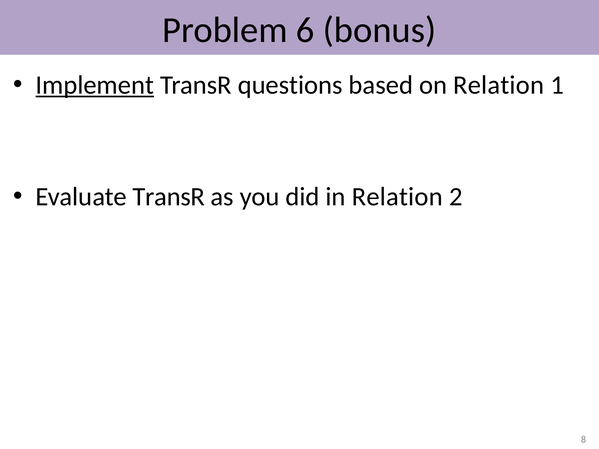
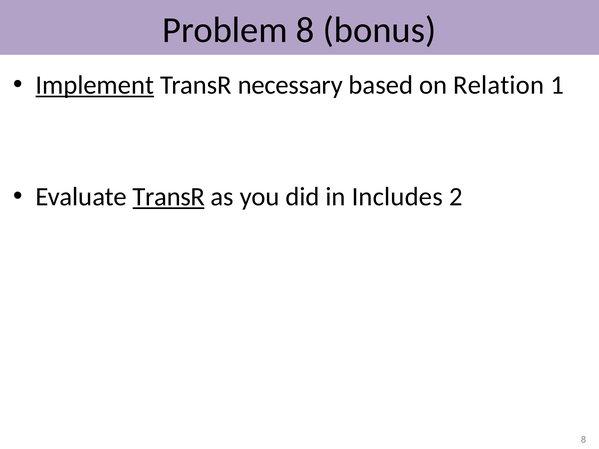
Problem 6: 6 -> 8 (305, 30)
questions: questions -> necessary (290, 85)
TransR underline: none -> present (169, 197)
in Relation: Relation -> Includes (397, 197)
